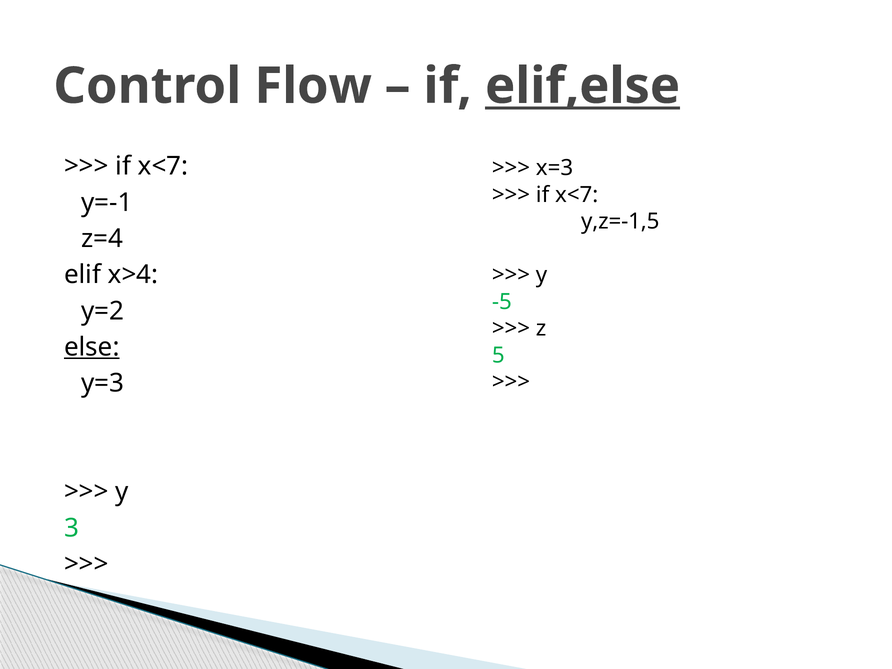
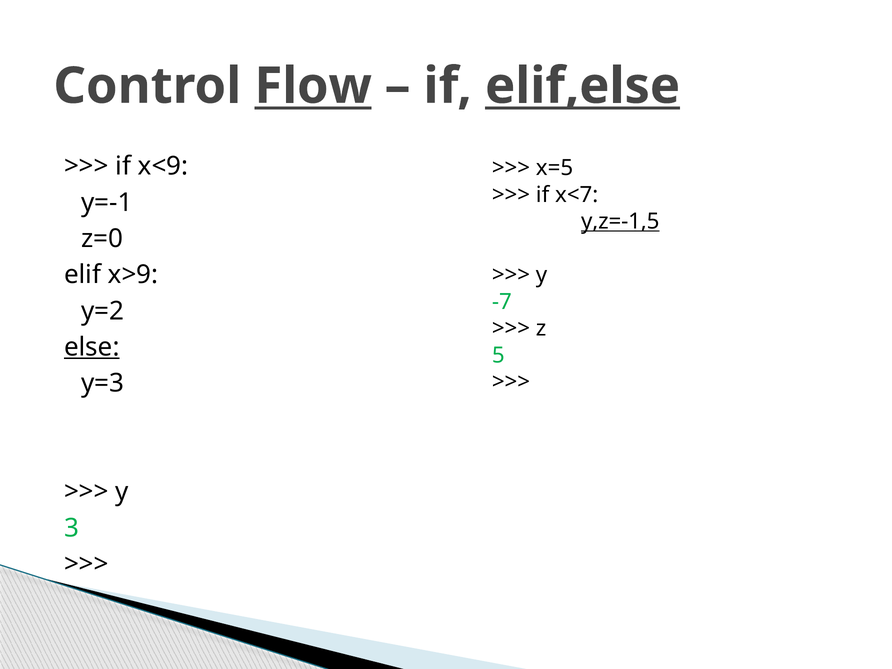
Flow underline: none -> present (313, 86)
x<7: x<7 -> x<9 (163, 166)
x=3: x=3 -> x=5 (554, 168)
y,z=-1,5 underline: none -> present (620, 221)
z=4: z=4 -> z=0 (102, 239)
x>4: x>4 -> x>9 (133, 275)
-5: -5 -> -7 (502, 302)
